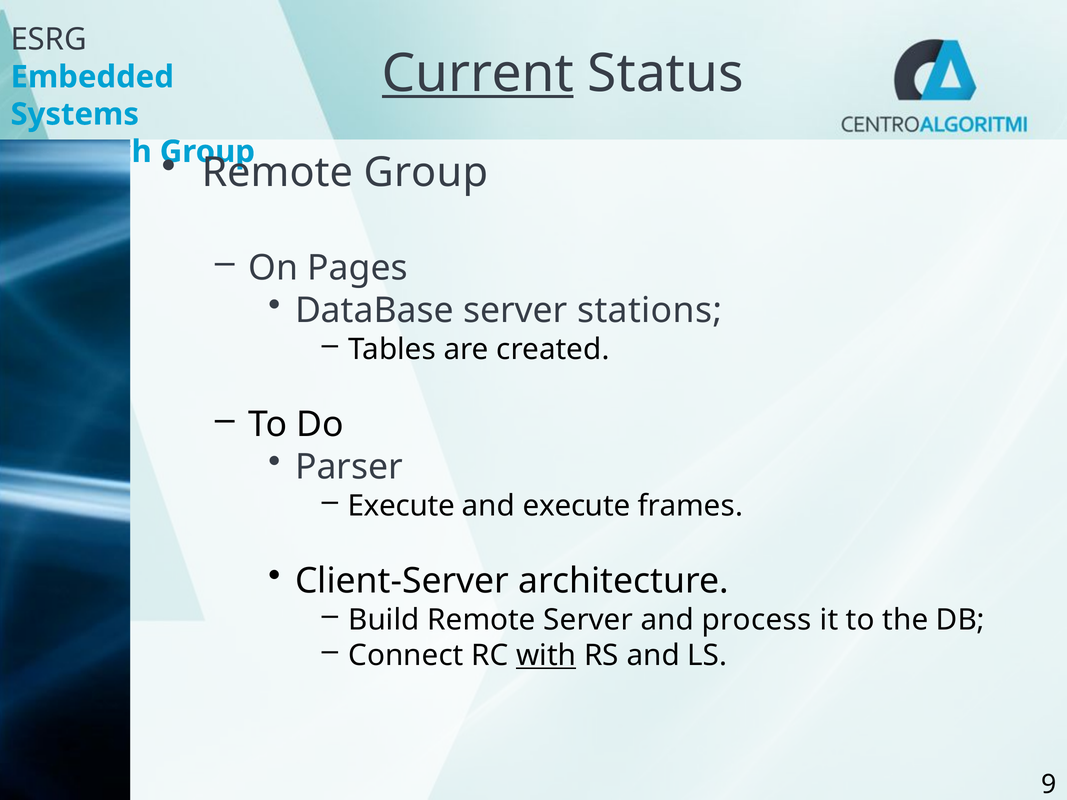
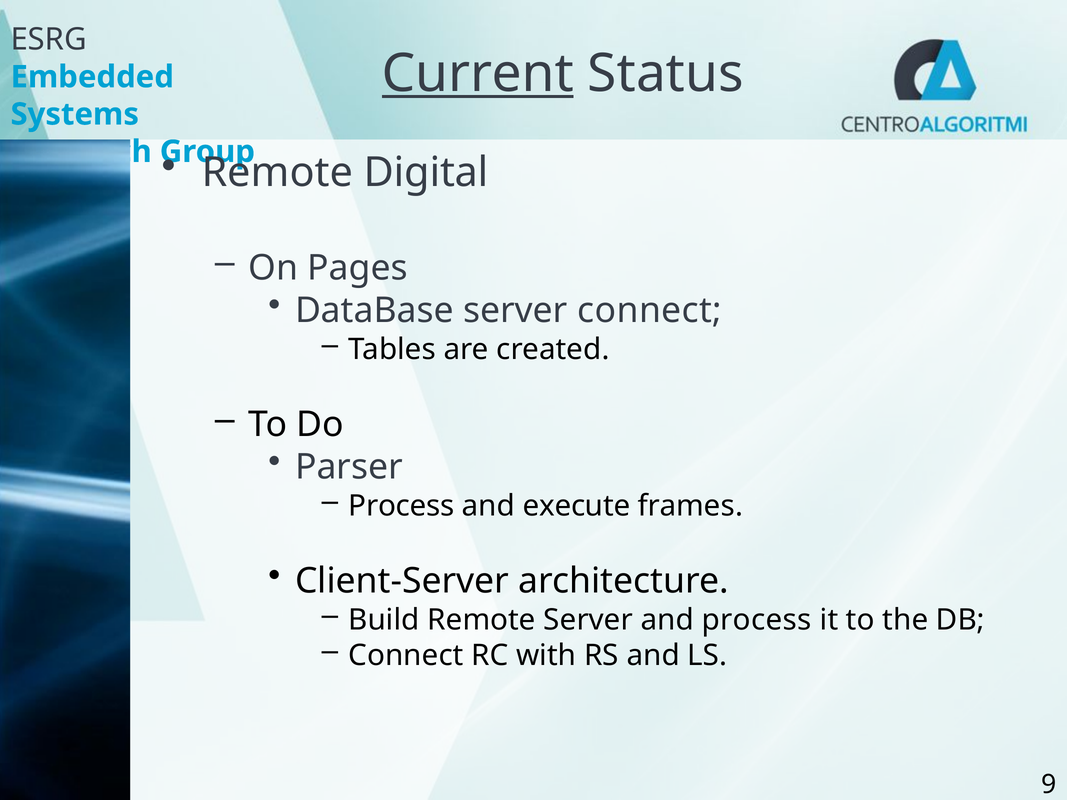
Remote Group: Group -> Digital (426, 173)
server stations: stations -> connect (650, 311)
Execute: Execute -> Process (401, 506)
with underline: present -> none (546, 656)
